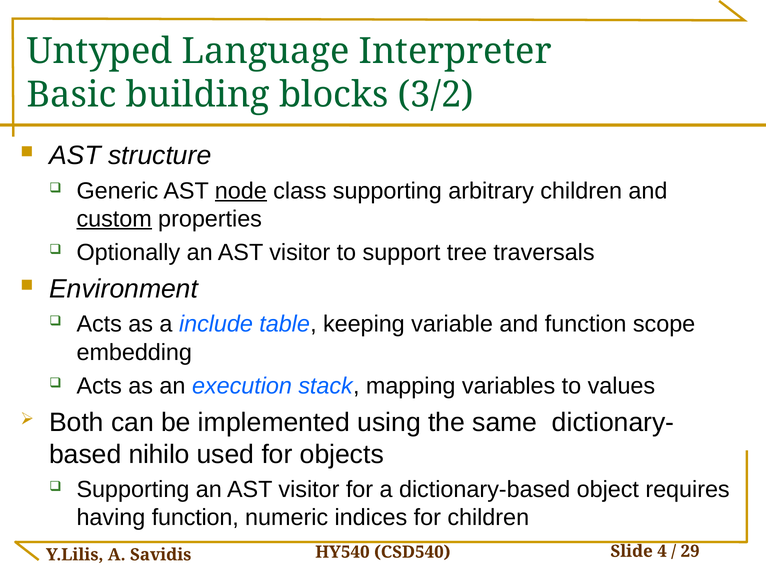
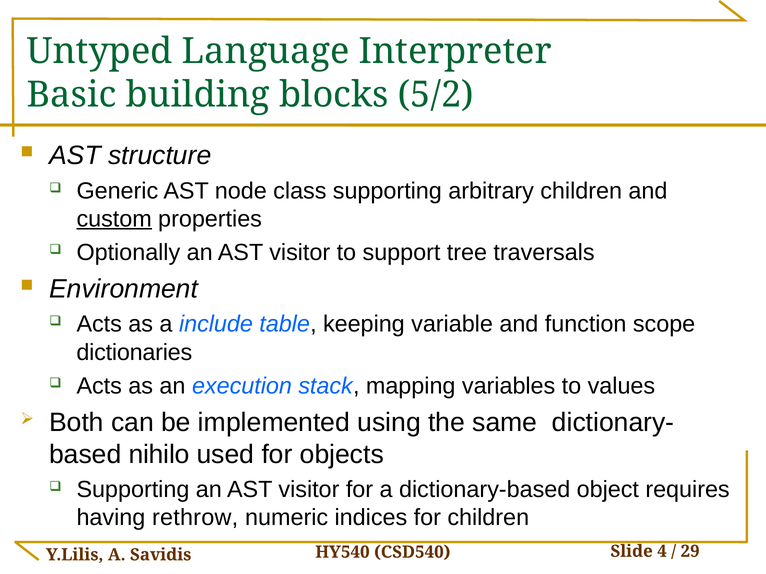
3/2: 3/2 -> 5/2 (436, 95)
node underline: present -> none (241, 191)
embedding: embedding -> dictionaries (134, 353)
having function: function -> rethrow (195, 518)
